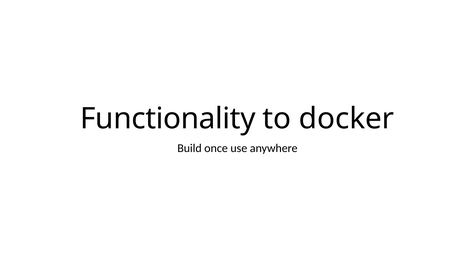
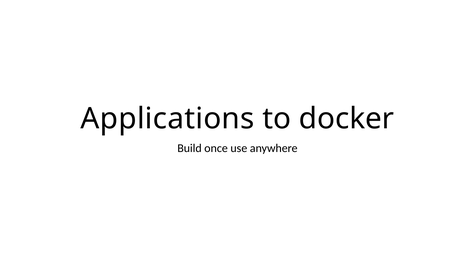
Functionality: Functionality -> Applications (168, 119)
